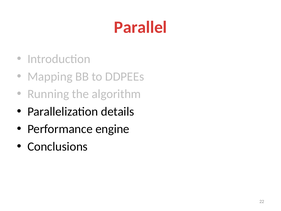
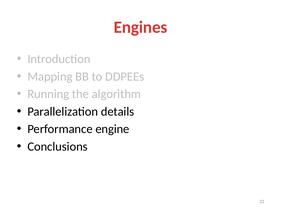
Parallel: Parallel -> Engines (141, 27)
